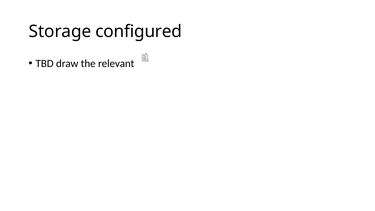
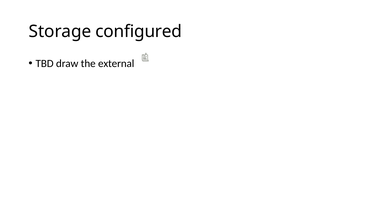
relevant: relevant -> external (116, 63)
